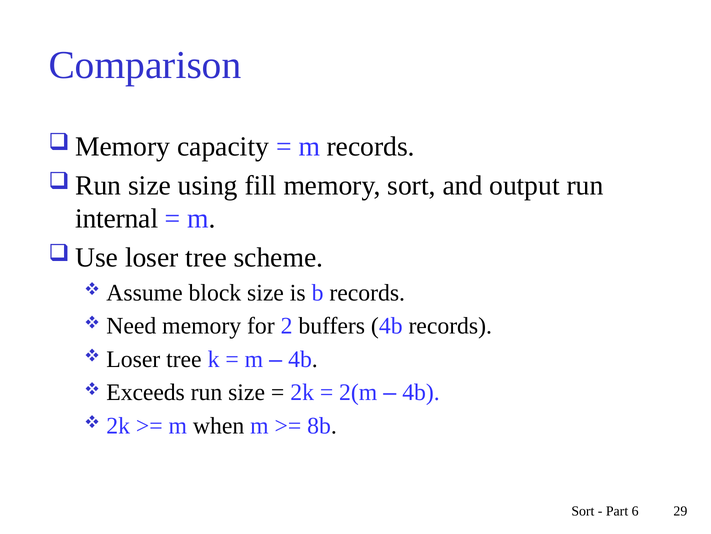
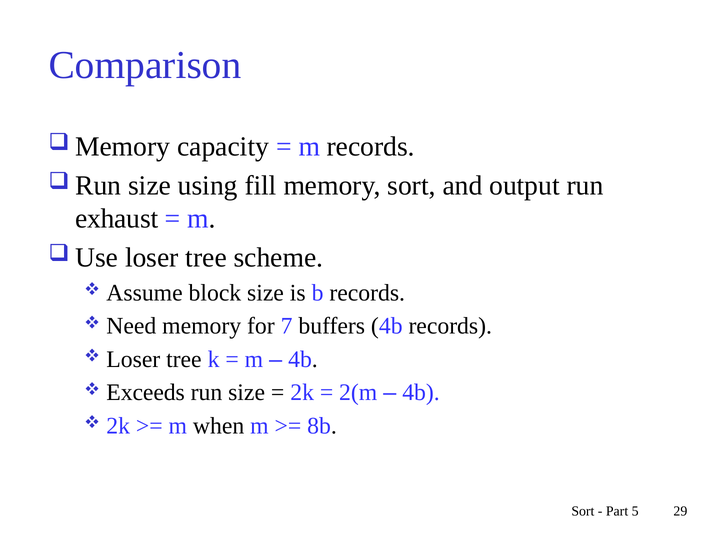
internal: internal -> exhaust (117, 218)
2: 2 -> 7 (287, 326)
6: 6 -> 5 (635, 511)
